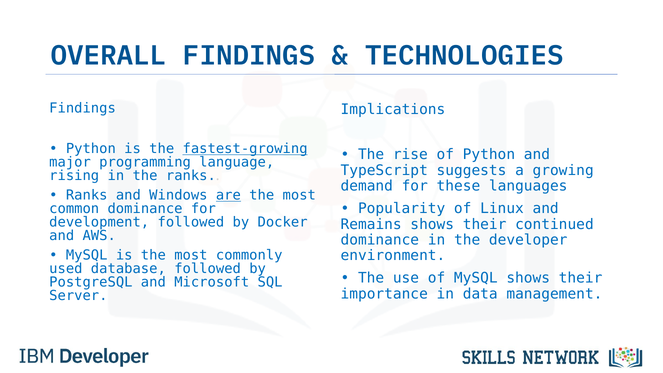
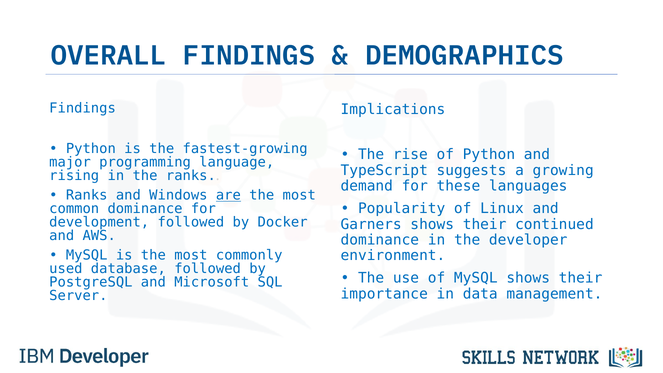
TECHNOLOGIES: TECHNOLOGIES -> DEMOGRAPHICS (464, 56)
fastest-growing underline: present -> none (245, 149)
Remains: Remains -> Garners (371, 224)
